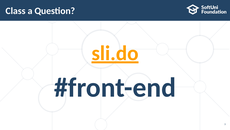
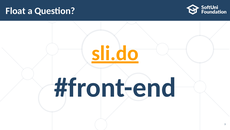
Class: Class -> Float (16, 11)
